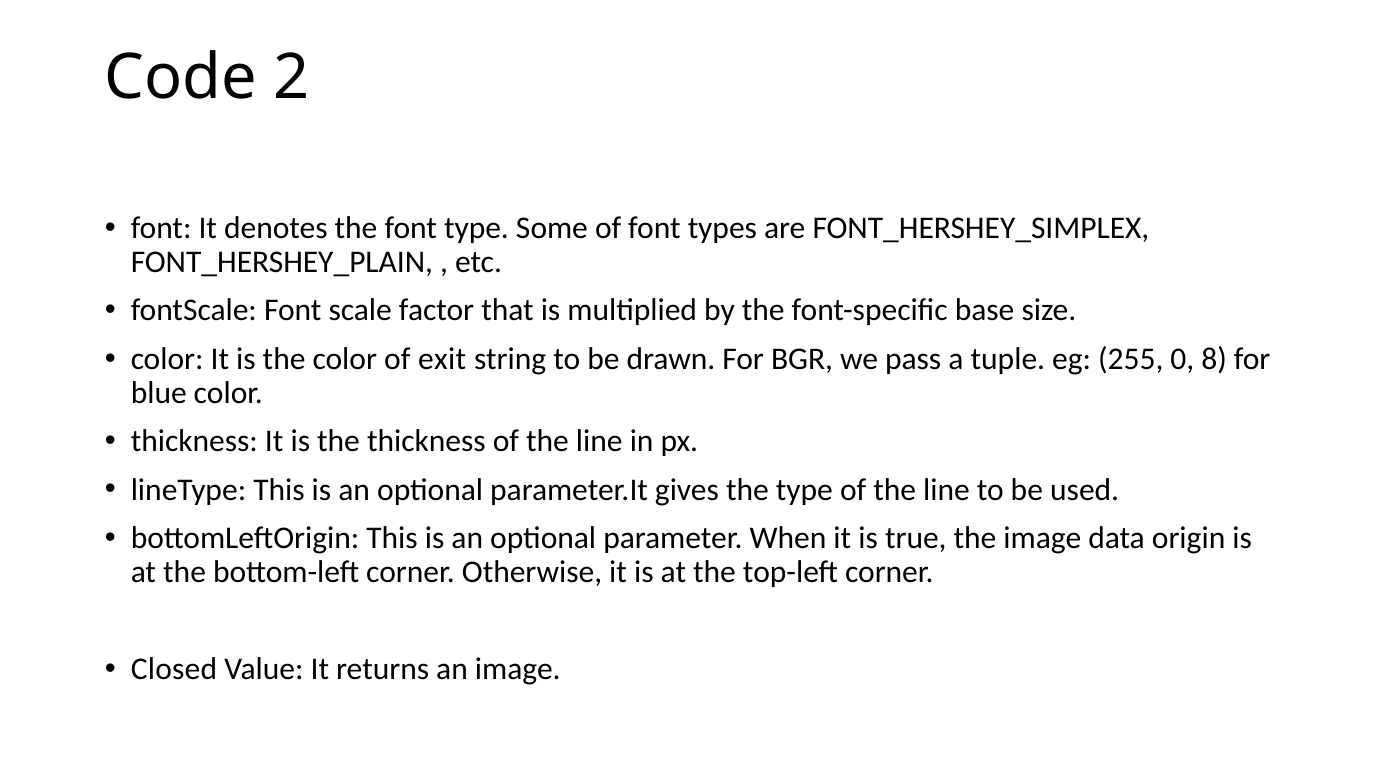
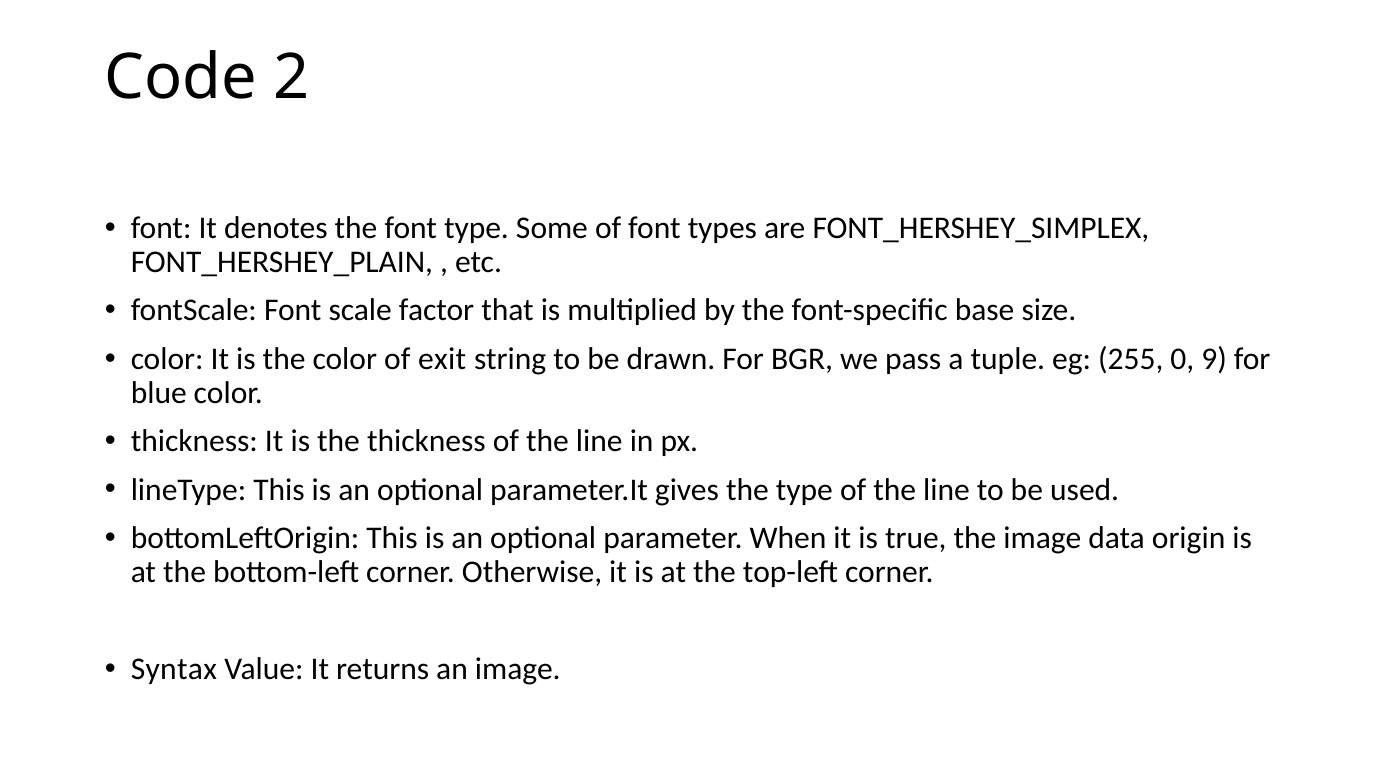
8: 8 -> 9 (1214, 359)
Closed: Closed -> Syntax (174, 669)
